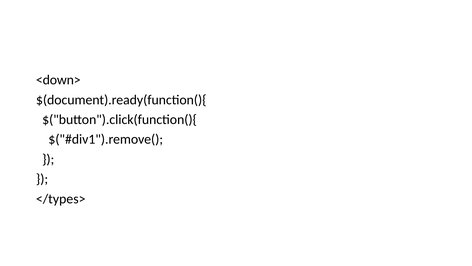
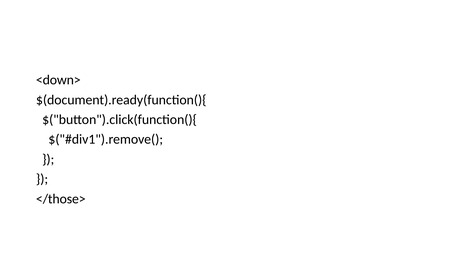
</types>: </types> -> </those> (61, 199)
